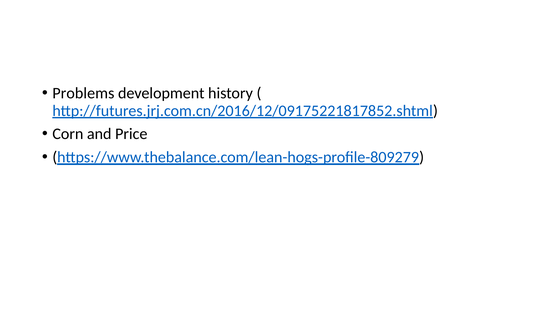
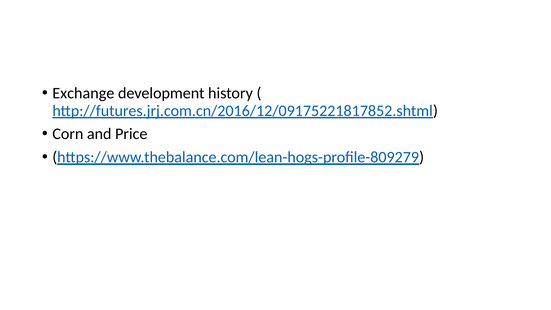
Problems: Problems -> Exchange (83, 93)
